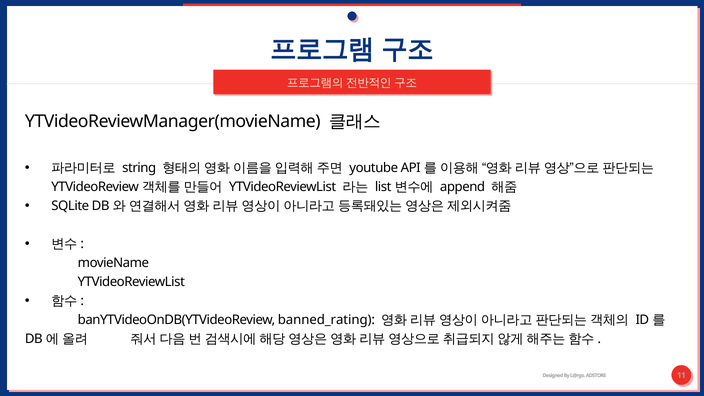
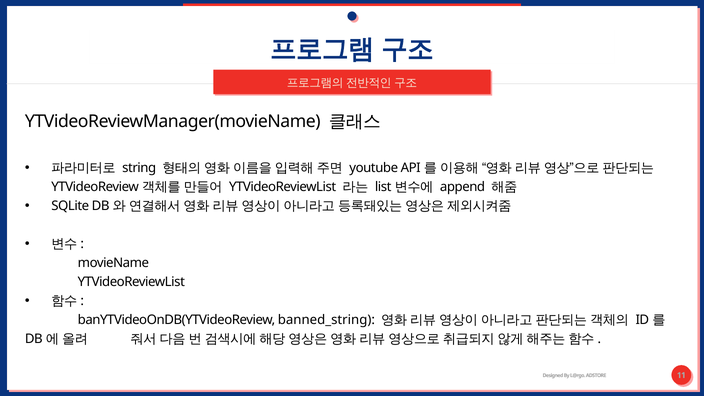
banned_rating: banned_rating -> banned_string (326, 320)
